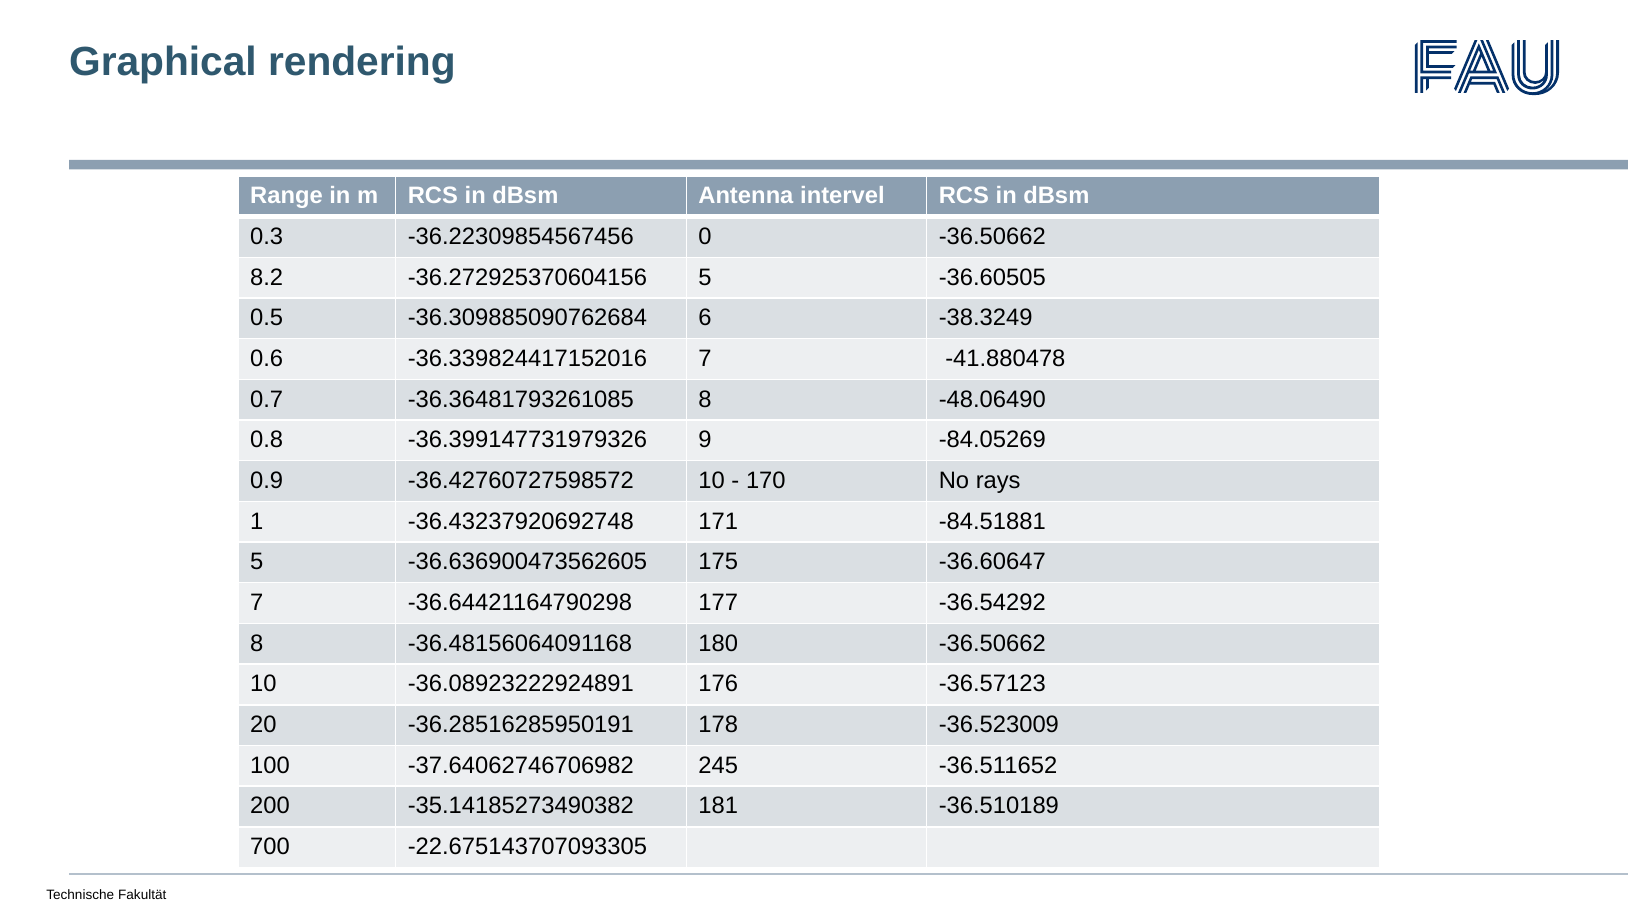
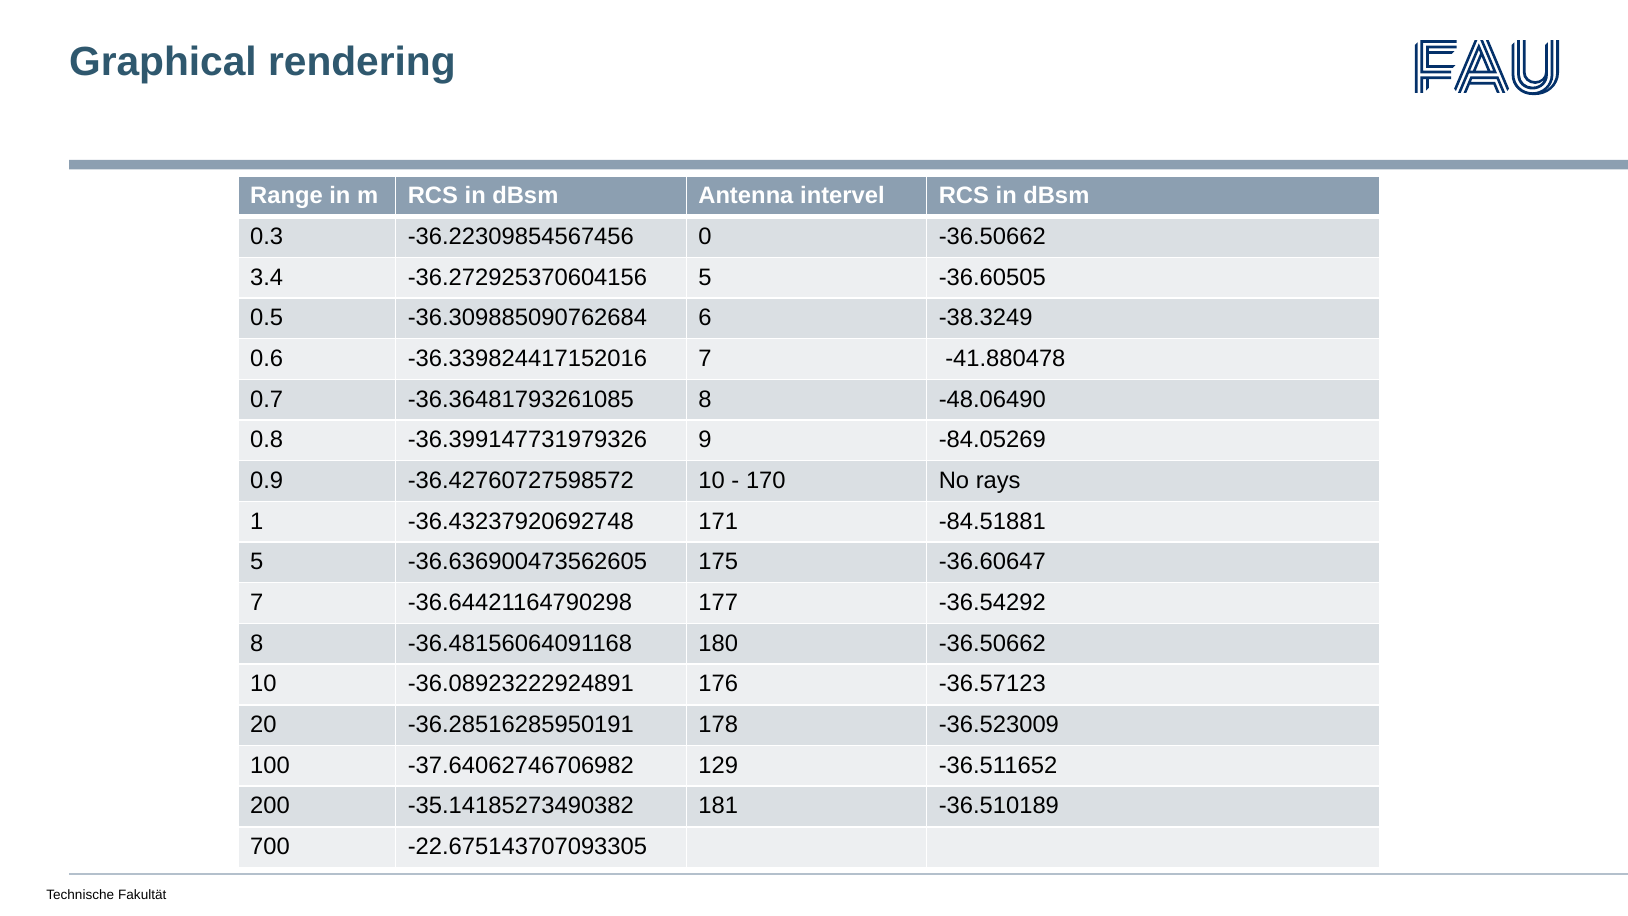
8.2: 8.2 -> 3.4 (267, 277)
245: 245 -> 129 (718, 765)
